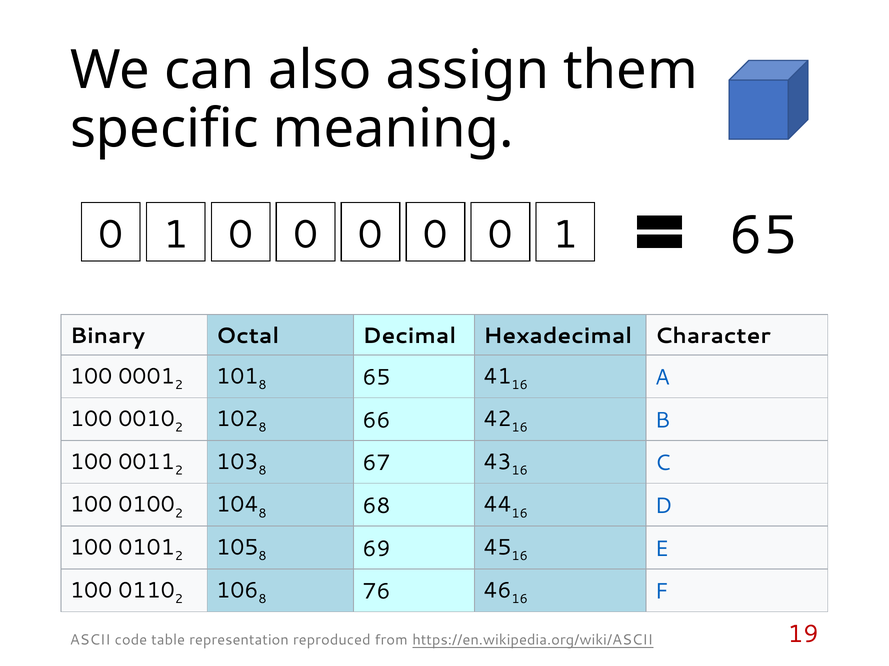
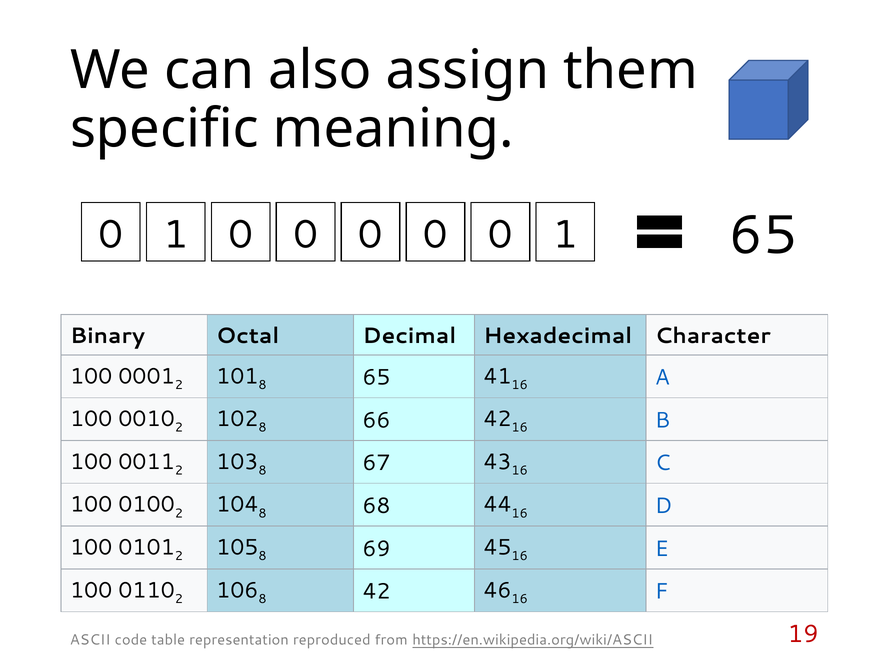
76: 76 -> 42 (376, 592)
